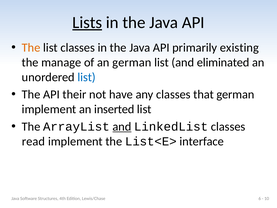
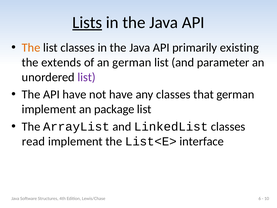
manage: manage -> extends (61, 62)
eliminated: eliminated -> parameter (223, 62)
list colour: blue -> purple (87, 77)
API their: their -> have (74, 94)
inserted: inserted -> package (114, 109)
and underline: present -> none (122, 126)
